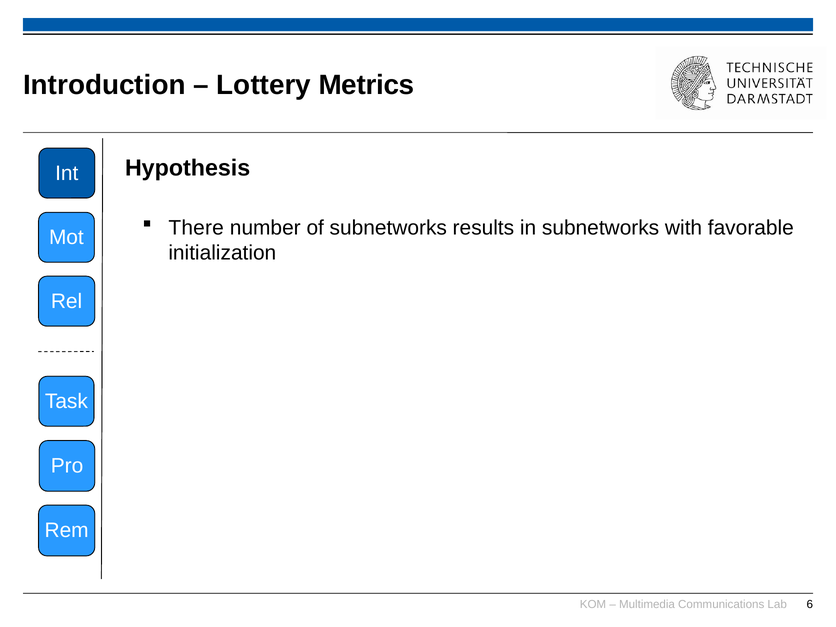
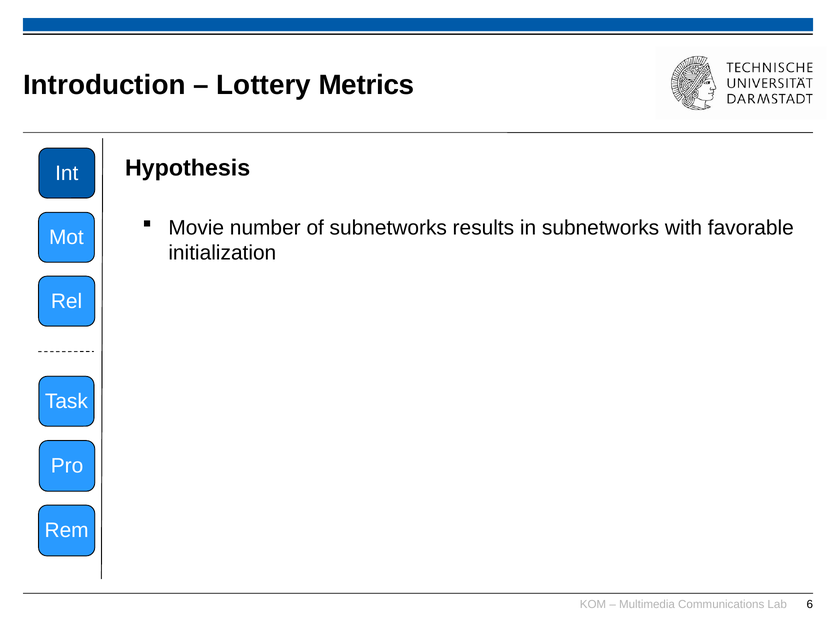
There: There -> Movie (196, 228)
